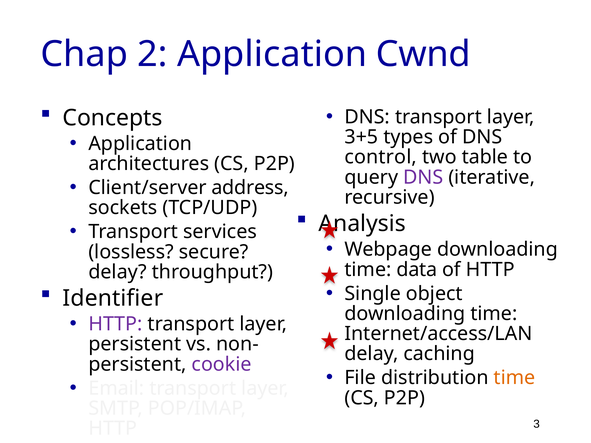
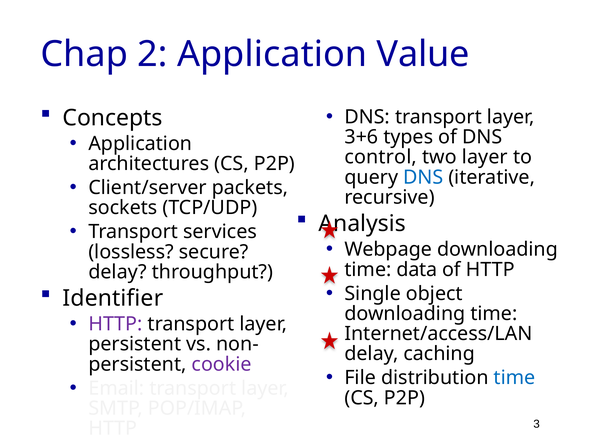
Cwnd: Cwnd -> Value (423, 54)
3+5: 3+5 -> 3+6 (361, 137)
two table: table -> layer (485, 157)
DNS colour: purple -> blue (423, 177)
address: address -> packets (250, 188)
time colour: orange -> blue (514, 378)
